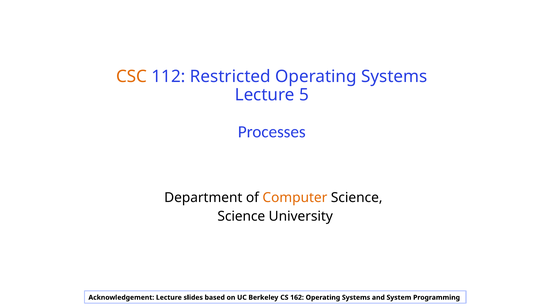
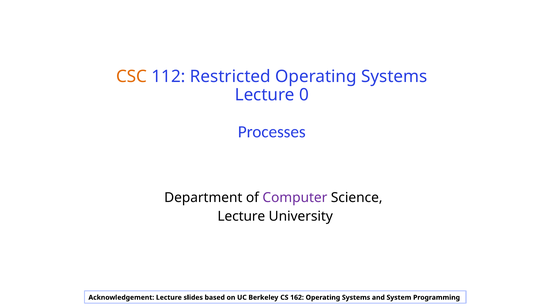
5: 5 -> 0 (304, 95)
Computer colour: orange -> purple (295, 197)
Science: Science -> Lecture (241, 216)
